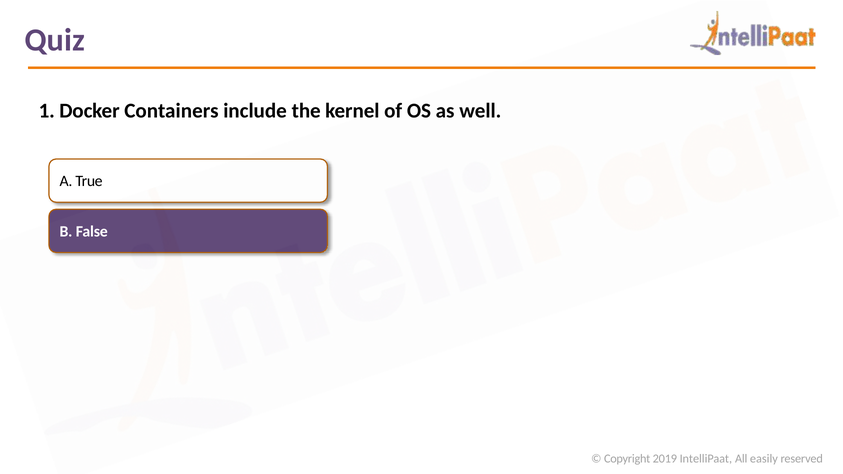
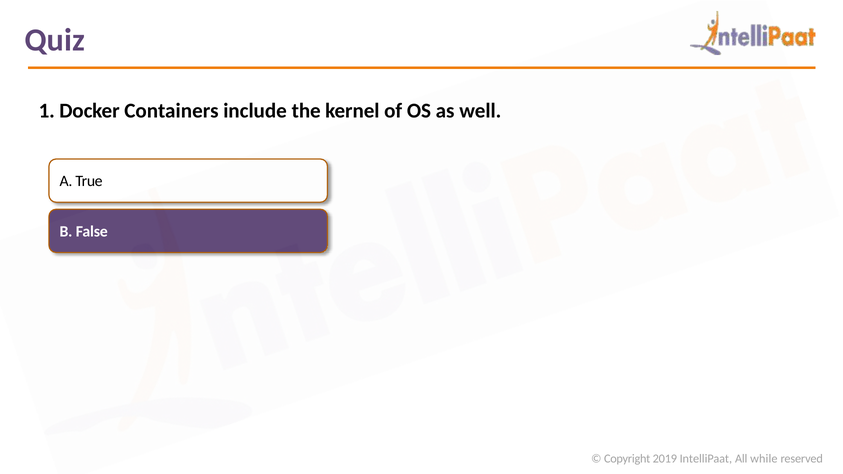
easily: easily -> while (764, 459)
